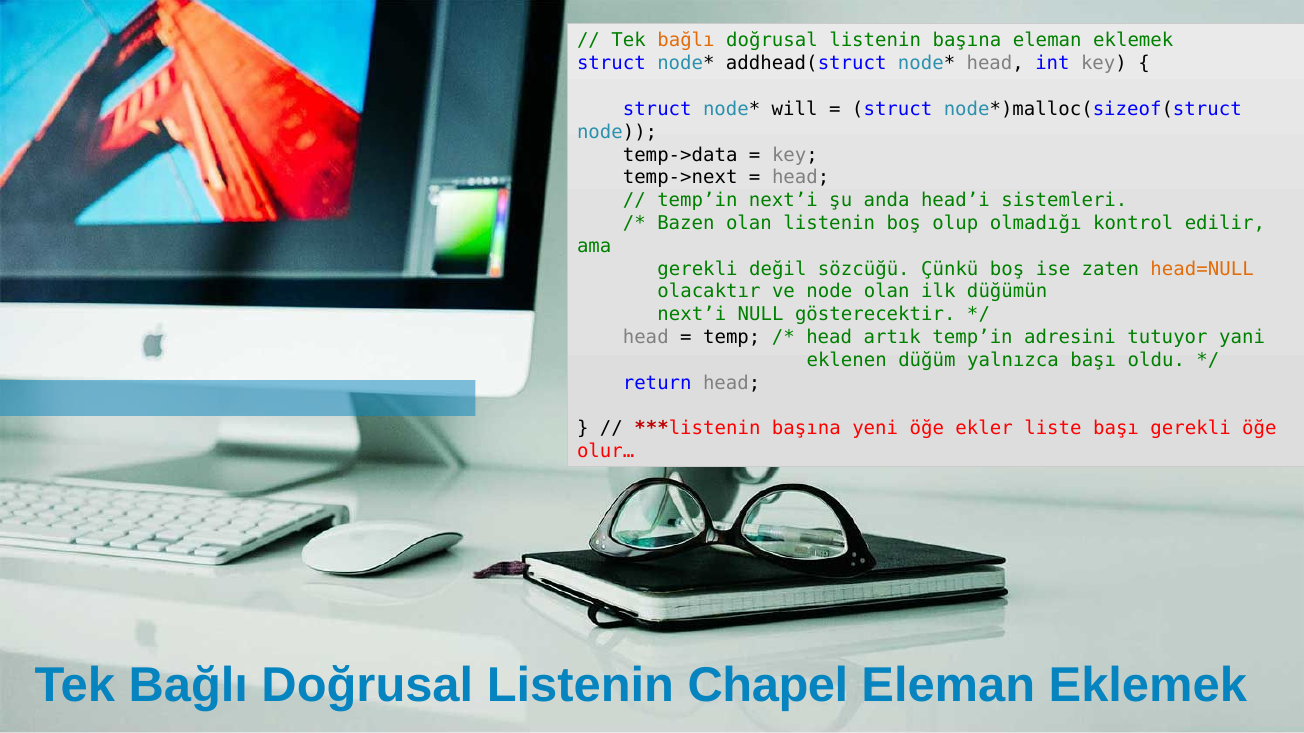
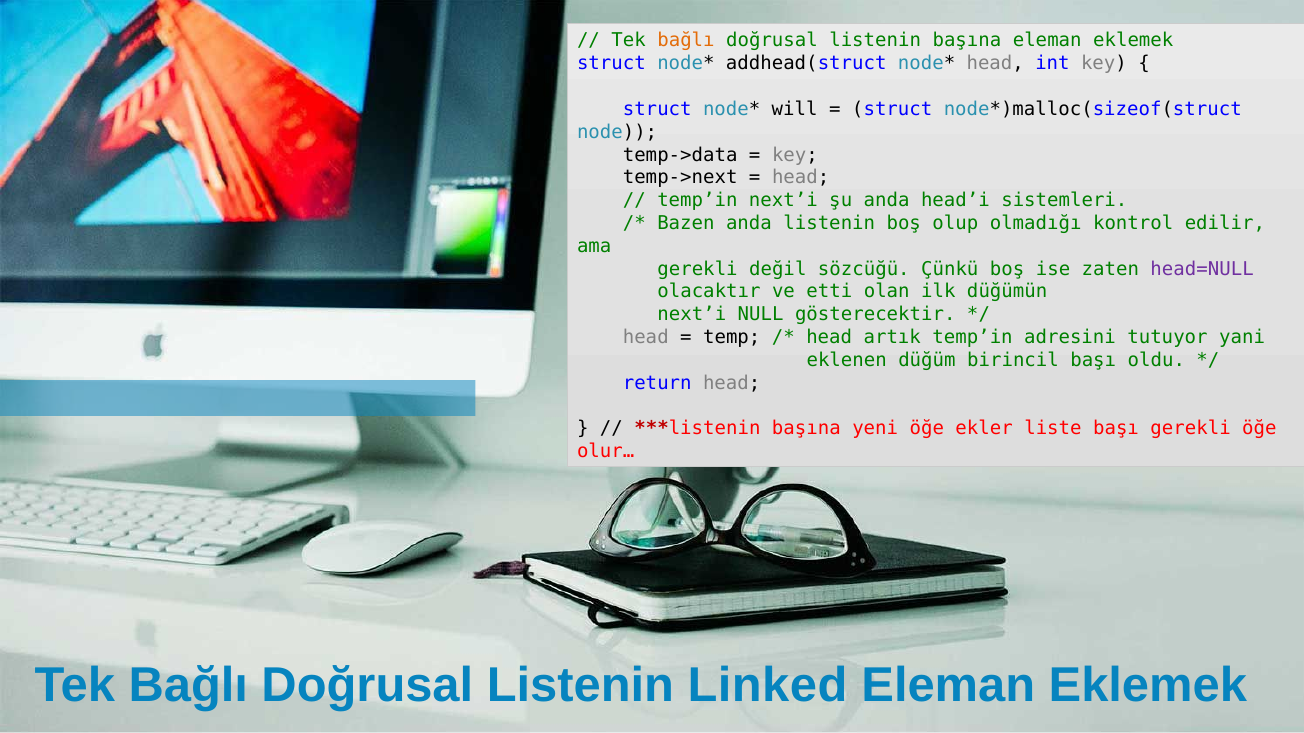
Bazen olan: olan -> anda (749, 223)
head=NULL colour: orange -> purple (1202, 269)
ve node: node -> etti (829, 292)
yalnızca: yalnızca -> birincil (1013, 360)
Chapel: Chapel -> Linked (767, 686)
